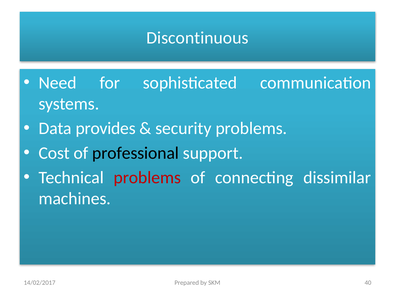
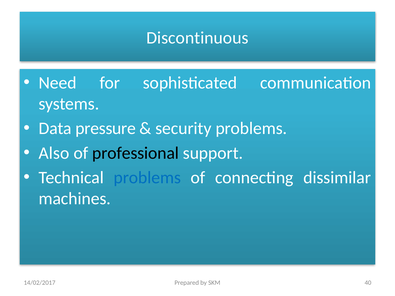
provides: provides -> pressure (106, 129)
Cost: Cost -> Also (54, 153)
problems colour: red -> blue (147, 178)
